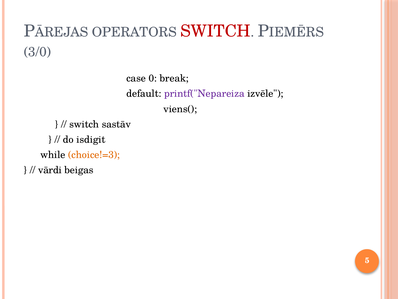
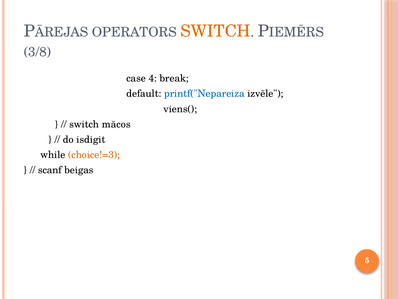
SWITCH colour: red -> orange (215, 31)
3/0: 3/0 -> 3/8 (37, 52)
0: 0 -> 4 (153, 78)
printf("Nepareiza colour: purple -> blue (204, 94)
sastāv: sastāv -> mācos (116, 124)
vārdi: vārdi -> scanf (50, 170)
